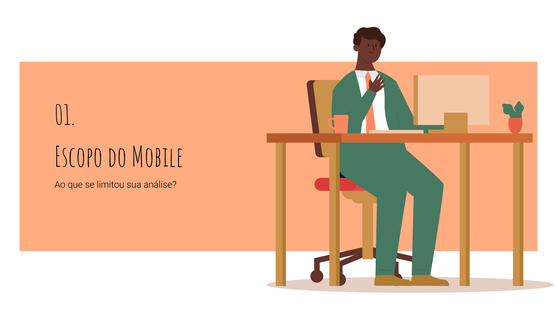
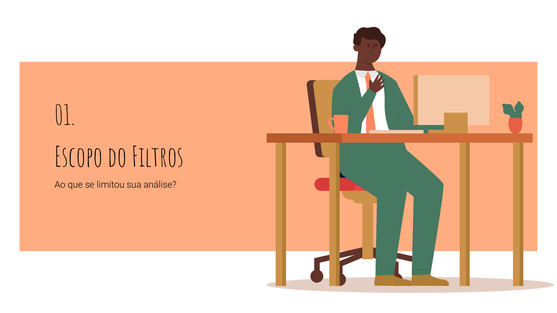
Mobile: Mobile -> Filtros (158, 158)
